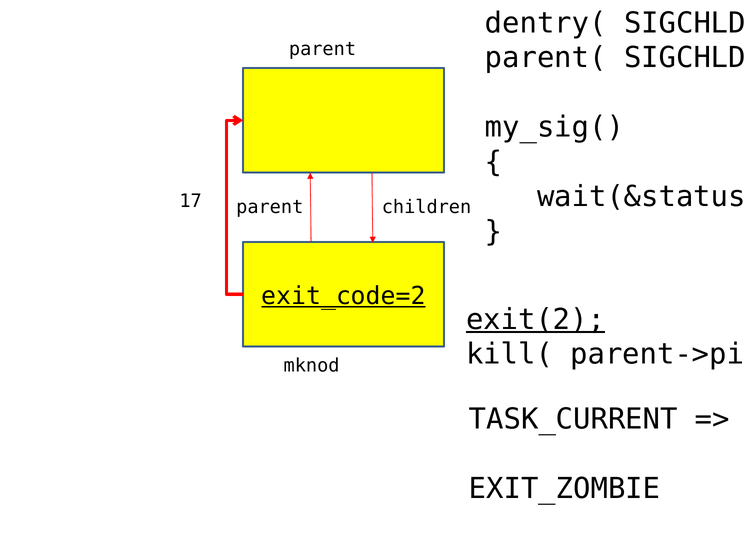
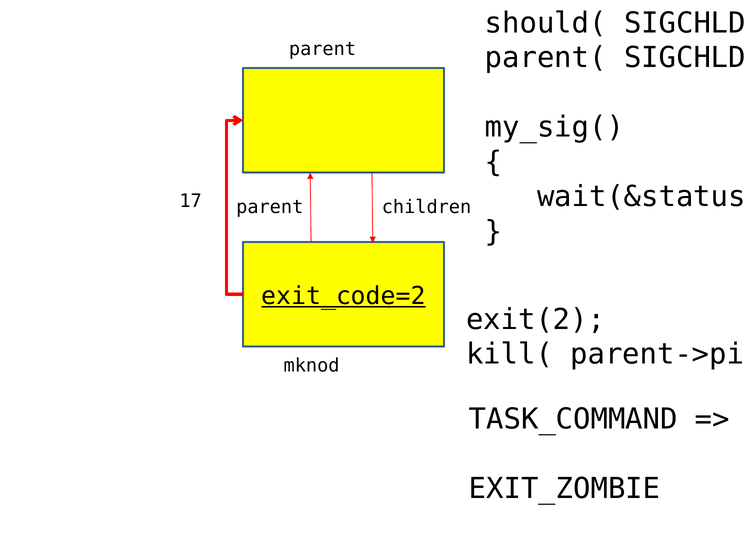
dentry(: dentry( -> should( (546, 23)
exit(2 underline: present -> none (536, 320)
TASK_CURRENT: TASK_CURRENT -> TASK_COMMAND (573, 419)
